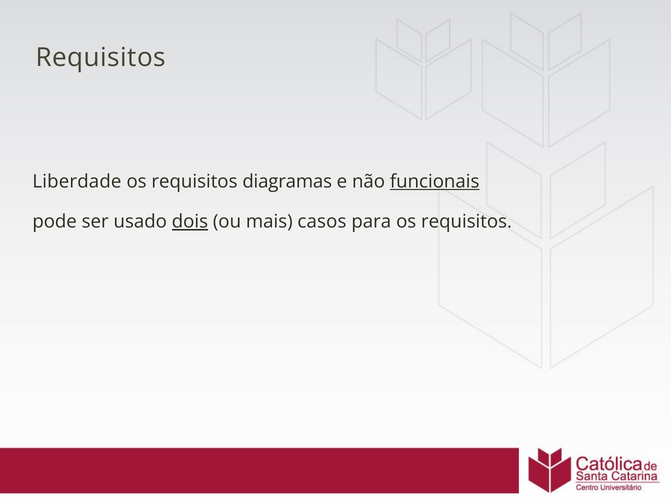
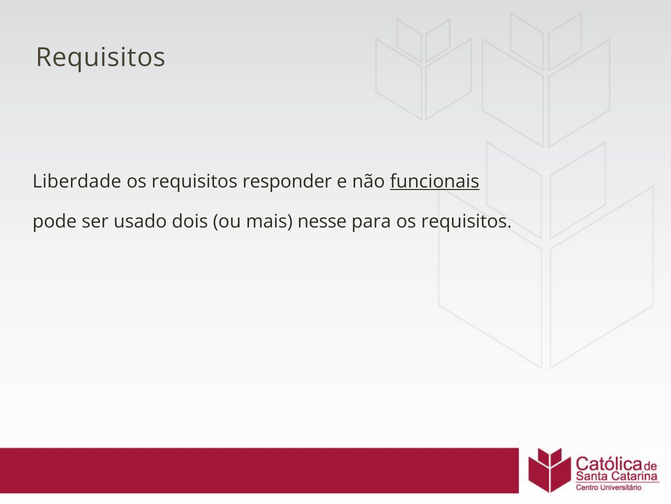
diagramas: diagramas -> responder (287, 181)
dois underline: present -> none (190, 221)
casos: casos -> nesse (322, 221)
